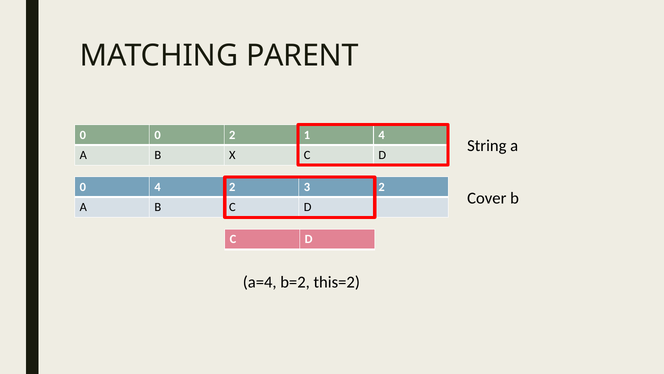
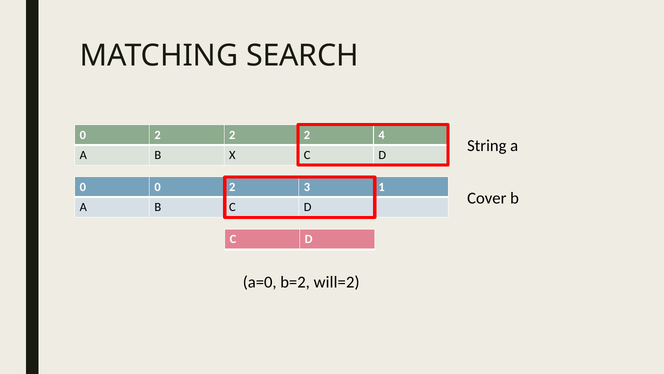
PARENT: PARENT -> SEARCH (302, 56)
0: 0 -> 2 (158, 135)
1: 1 -> 2 (307, 135)
0 4: 4 -> 0 (158, 187)
3 2: 2 -> 1 (382, 187)
a=4: a=4 -> a=0 (260, 282)
this=2: this=2 -> will=2 (337, 282)
